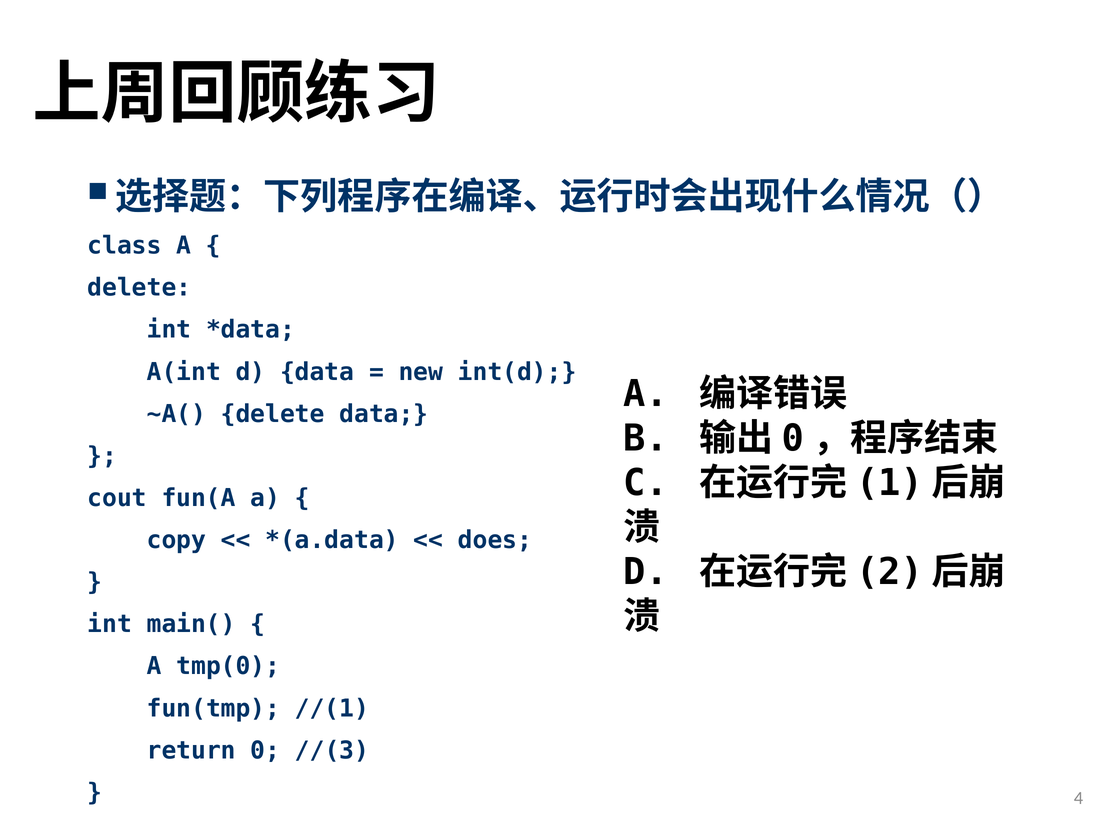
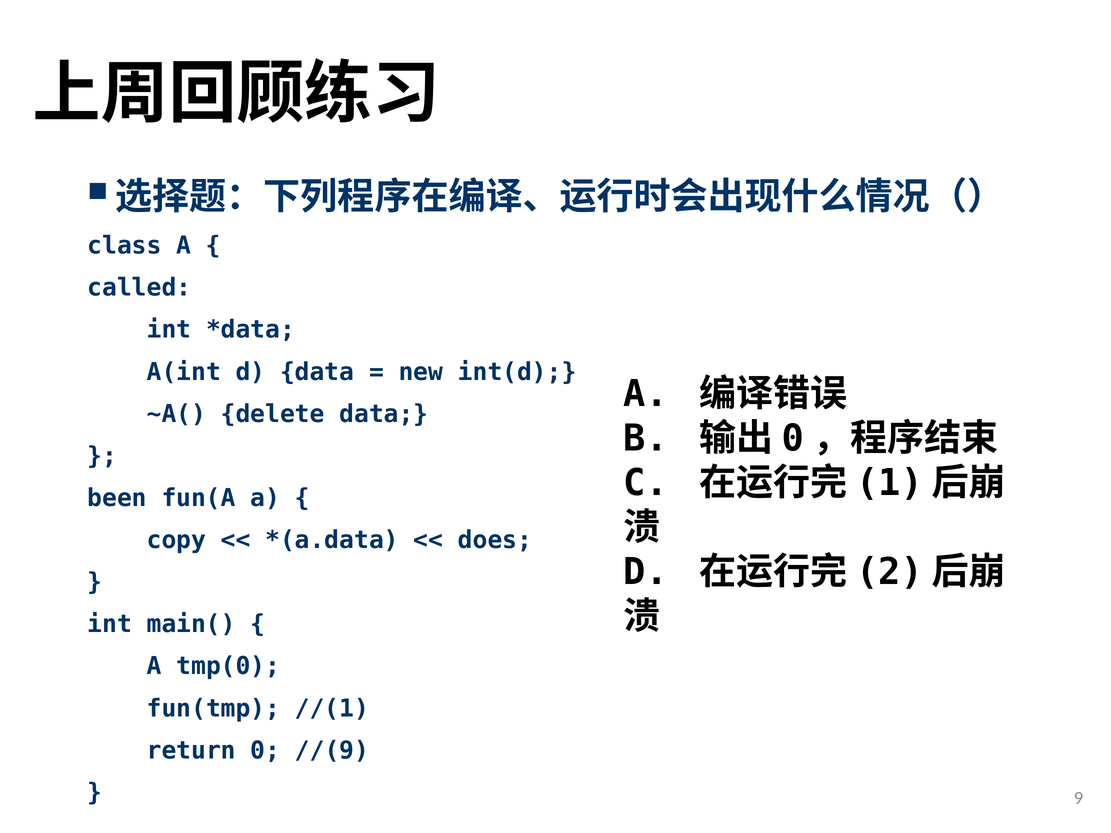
delete: delete -> called (139, 288)
cout: cout -> been (117, 498)
//(3: //(3 -> //(9 (332, 751)
4: 4 -> 9 (1079, 798)
